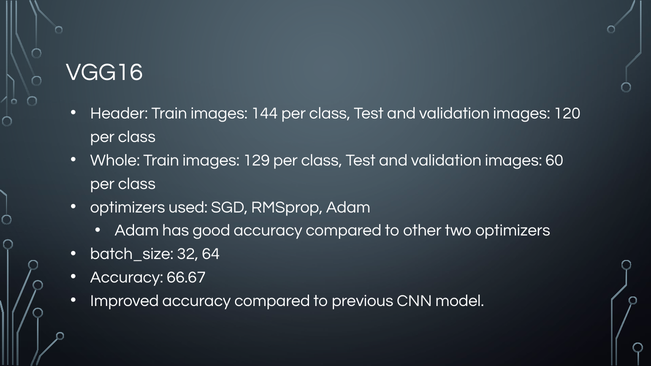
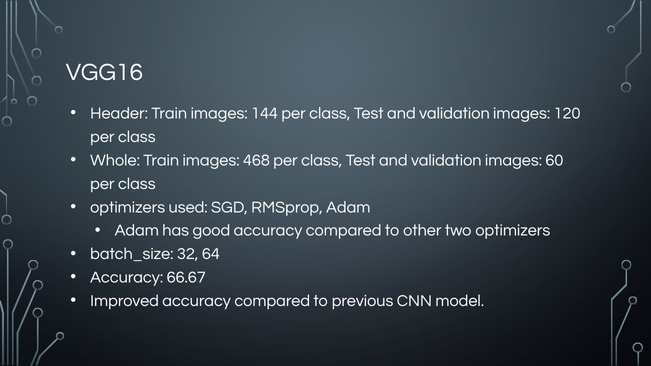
129: 129 -> 468 (256, 160)
